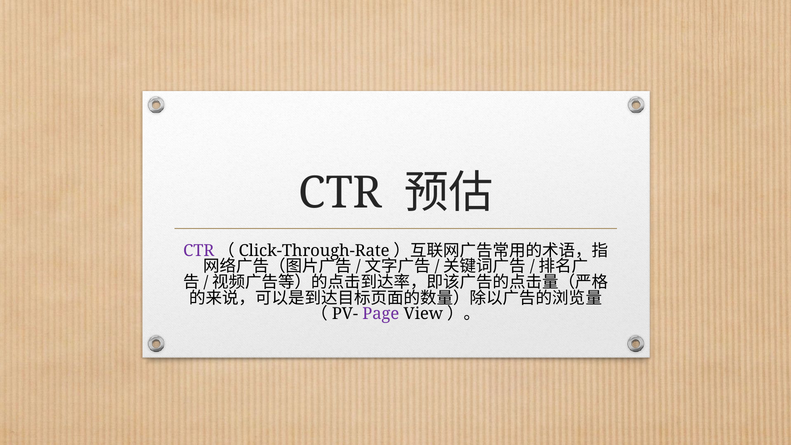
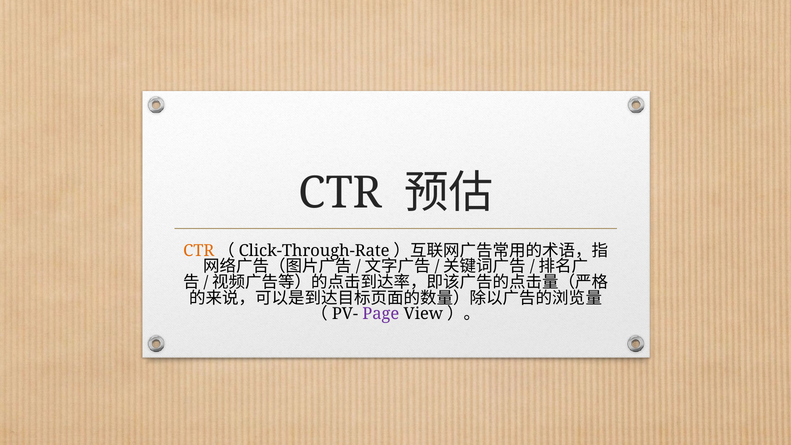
CTR colour: purple -> orange (199, 251)
